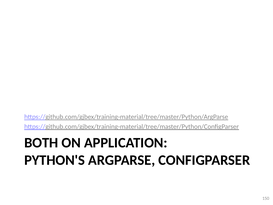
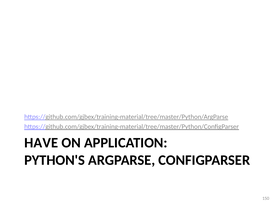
BOTH: BOTH -> HAVE (41, 143)
